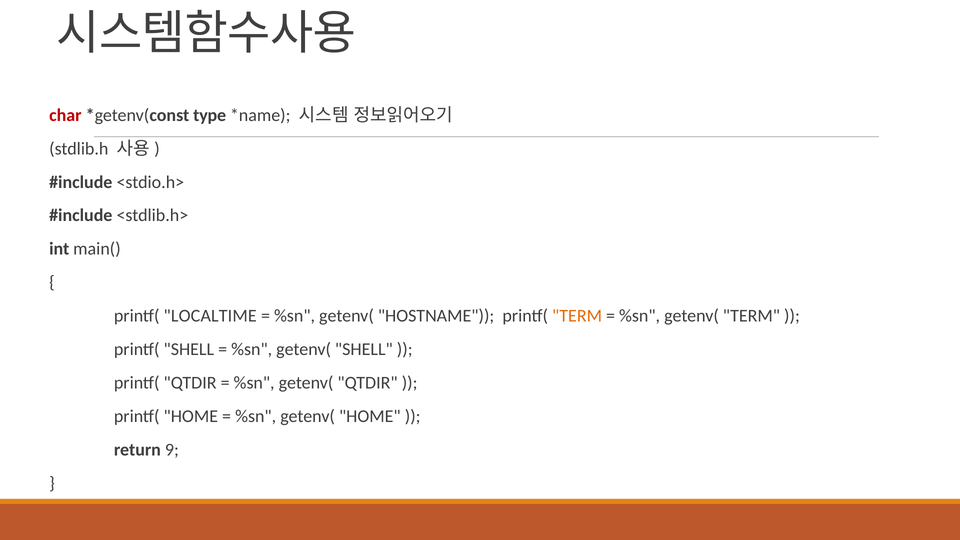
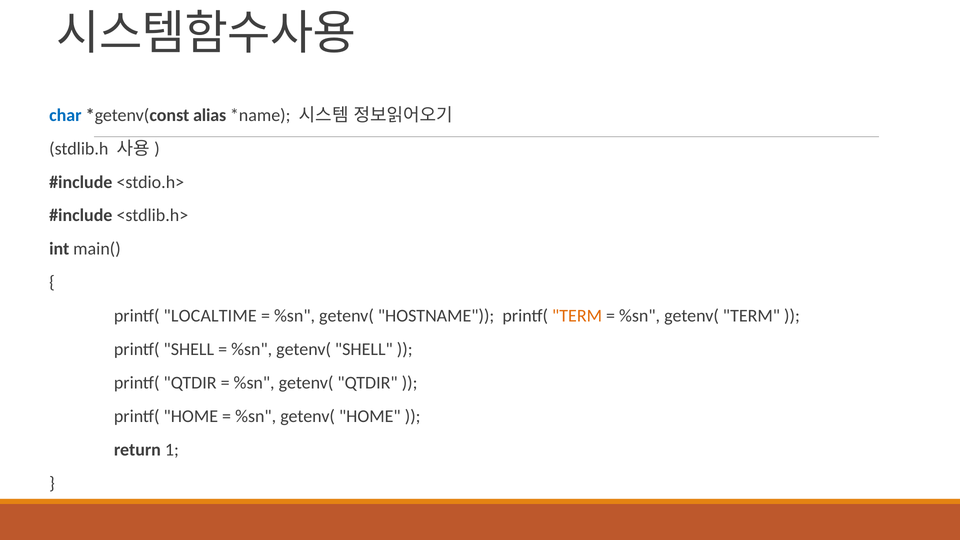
char colour: red -> blue (65, 115)
type: type -> alias (210, 115)
9: 9 -> 1 (172, 450)
